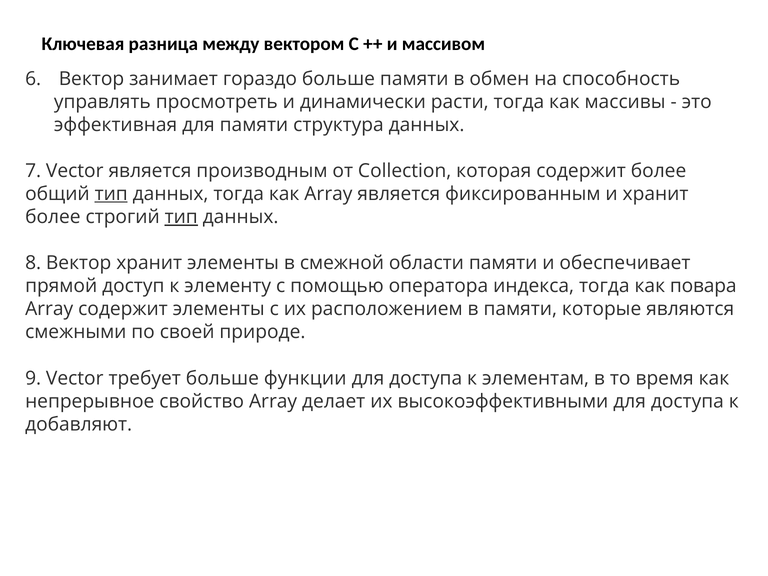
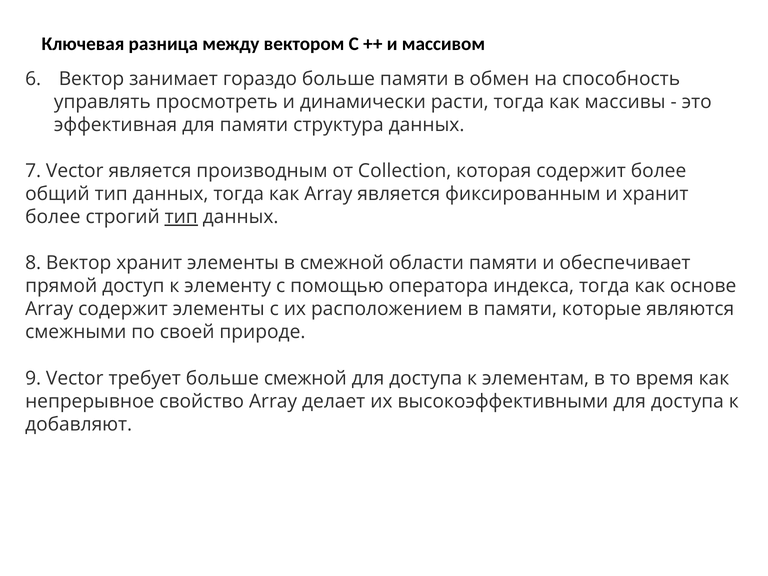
тип underline: present -> none (111, 194)
повара: повара -> основе (703, 286)
больше функции: функции -> смежной (305, 378)
